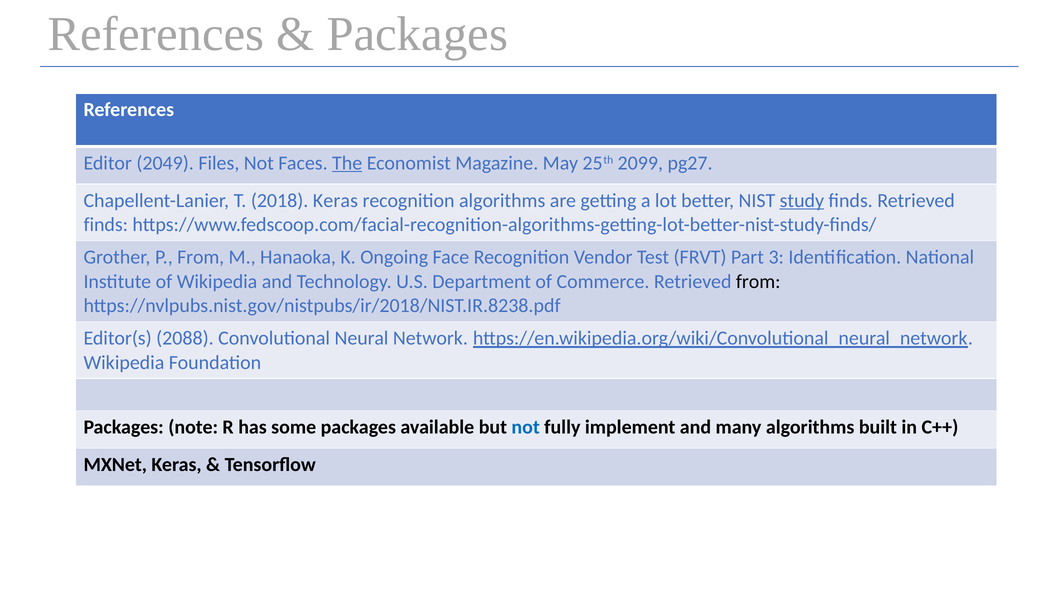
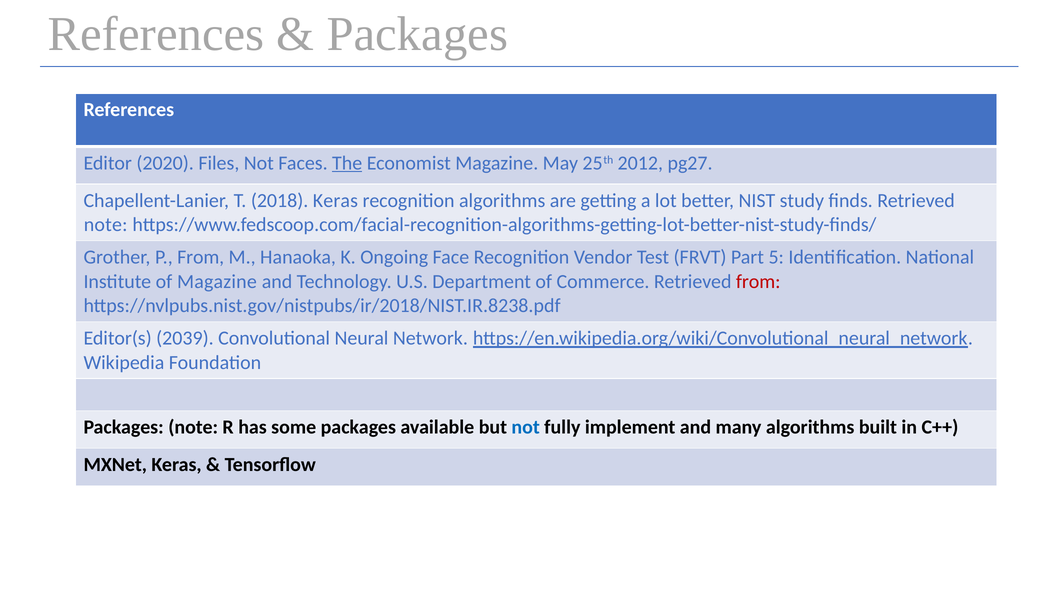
2049: 2049 -> 2020 (165, 163)
2099: 2099 -> 2012 (640, 163)
study underline: present -> none (802, 201)
finds: finds -> note (106, 225)
3: 3 -> 5 (776, 257)
of Wikipedia: Wikipedia -> Magazine (217, 282)
from colour: black -> red (758, 282)
2088: 2088 -> 2039 (185, 338)
